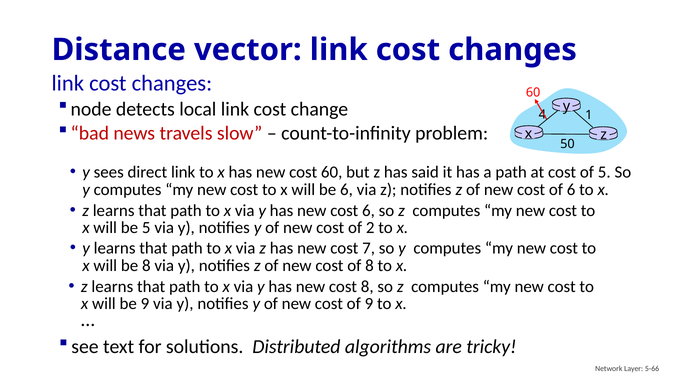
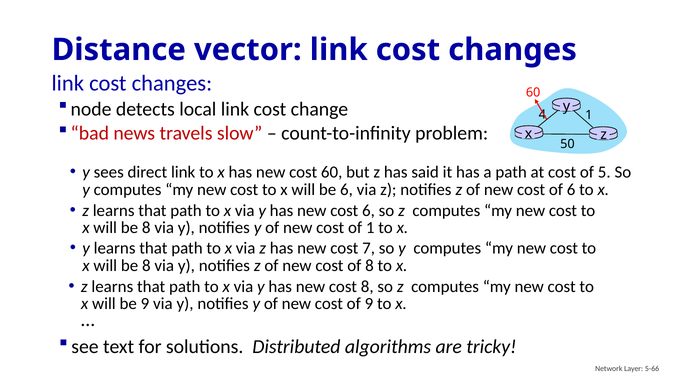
5: 5 -> 8 (146, 228)
of 2: 2 -> 1 (370, 228)
